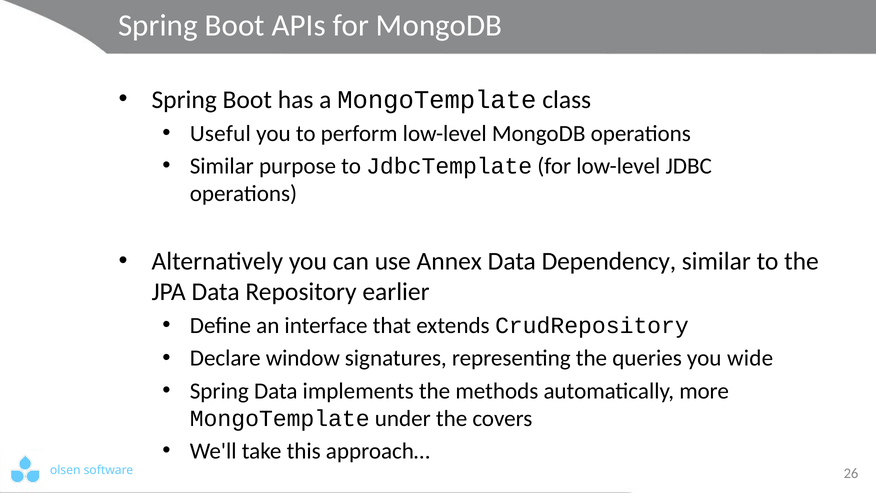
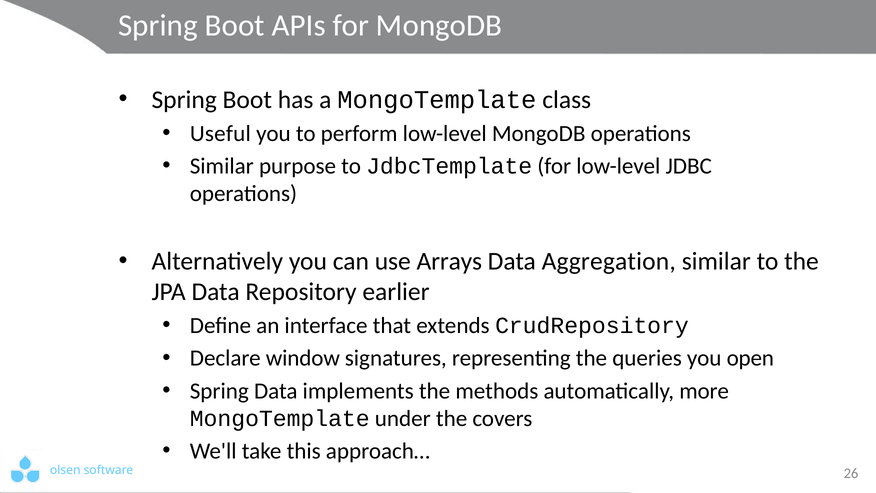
Annex: Annex -> Arrays (449, 261)
Dependency: Dependency -> Aggregation (609, 261)
wide: wide -> open (750, 358)
